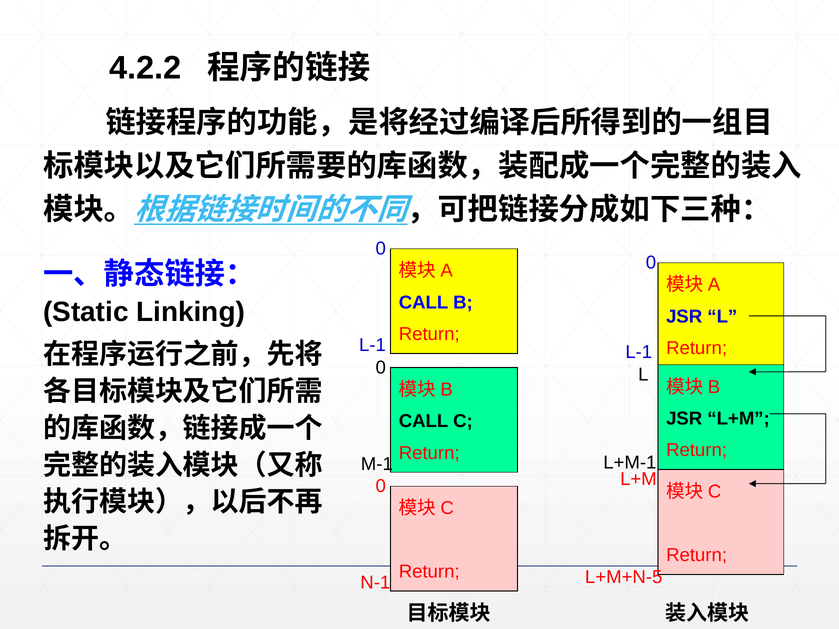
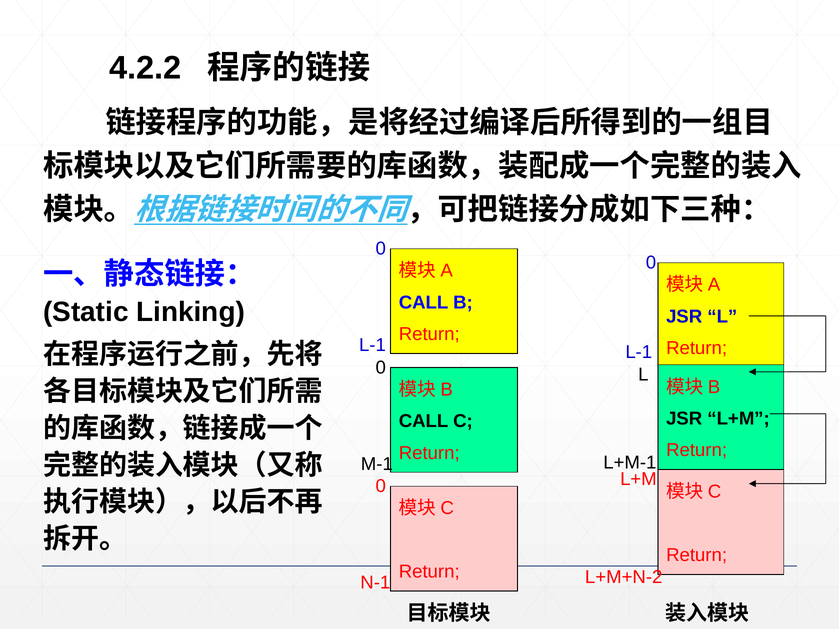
L+M+N-5: L+M+N-5 -> L+M+N-2 (624, 577)
